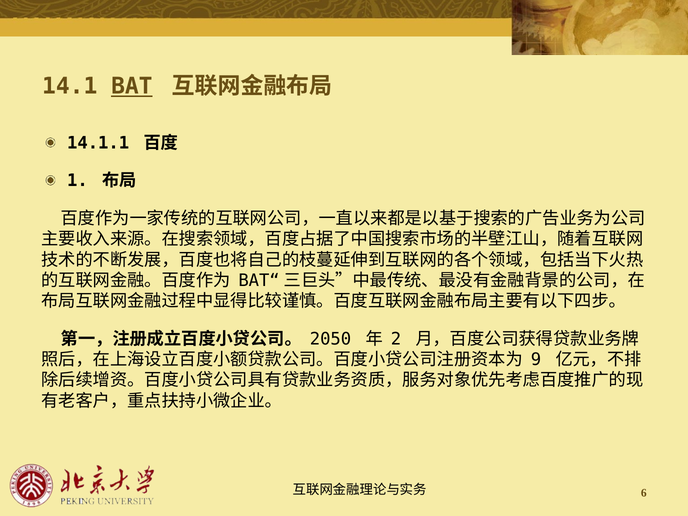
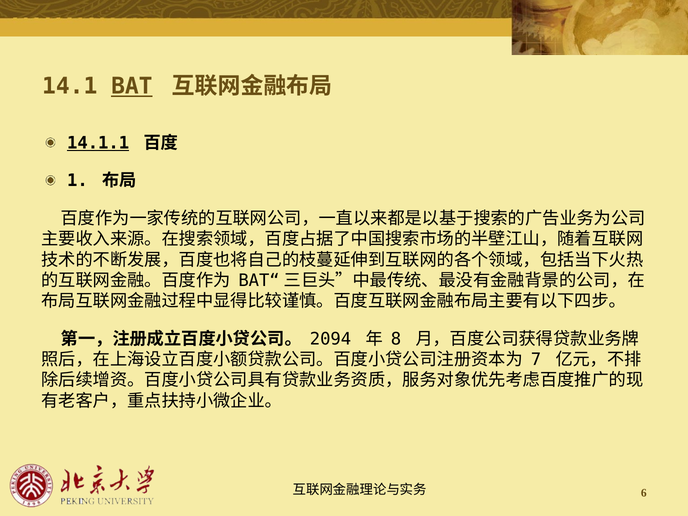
14.1.1 underline: none -> present (98, 143)
2050: 2050 -> 2094 (330, 339)
2: 2 -> 8 (396, 339)
9: 9 -> 7 (536, 360)
